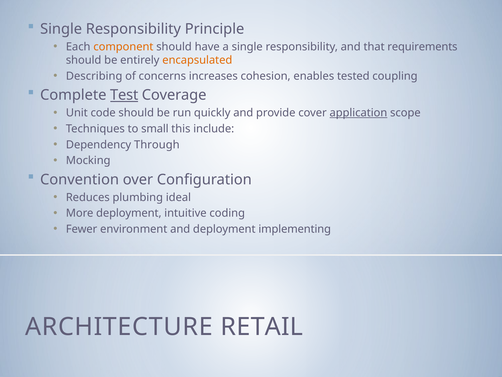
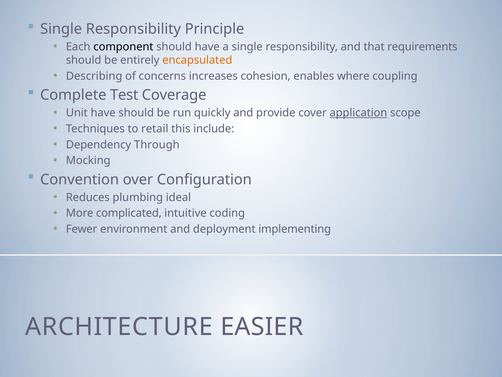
component colour: orange -> black (123, 47)
tested: tested -> where (353, 76)
Test underline: present -> none (124, 95)
Unit code: code -> have (103, 113)
small: small -> retail (155, 129)
More deployment: deployment -> complicated (129, 213)
RETAIL: RETAIL -> EASIER (262, 327)
